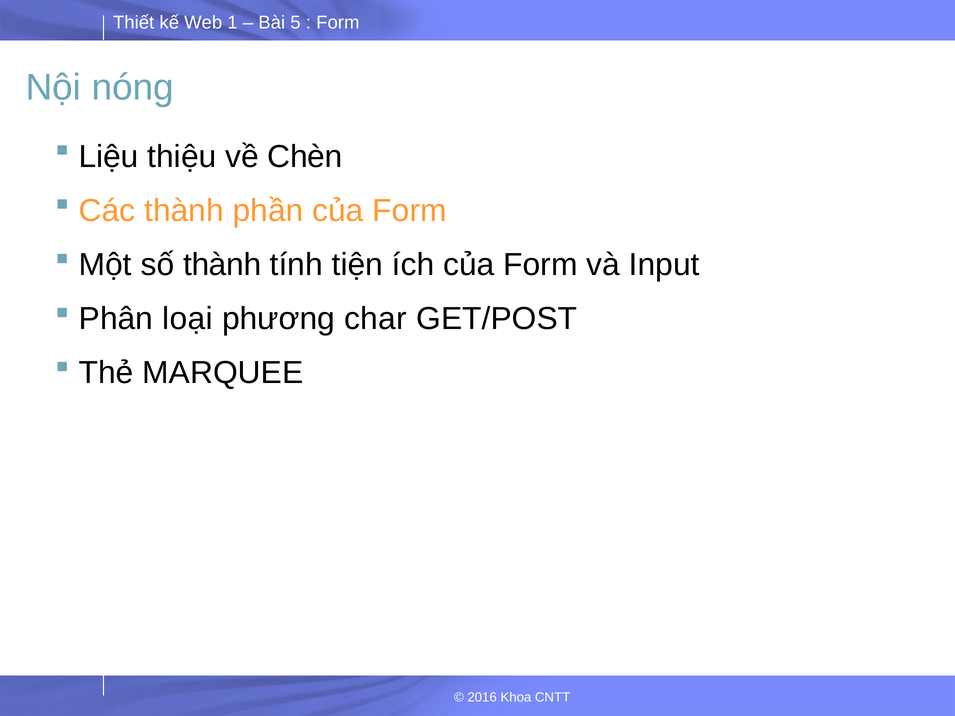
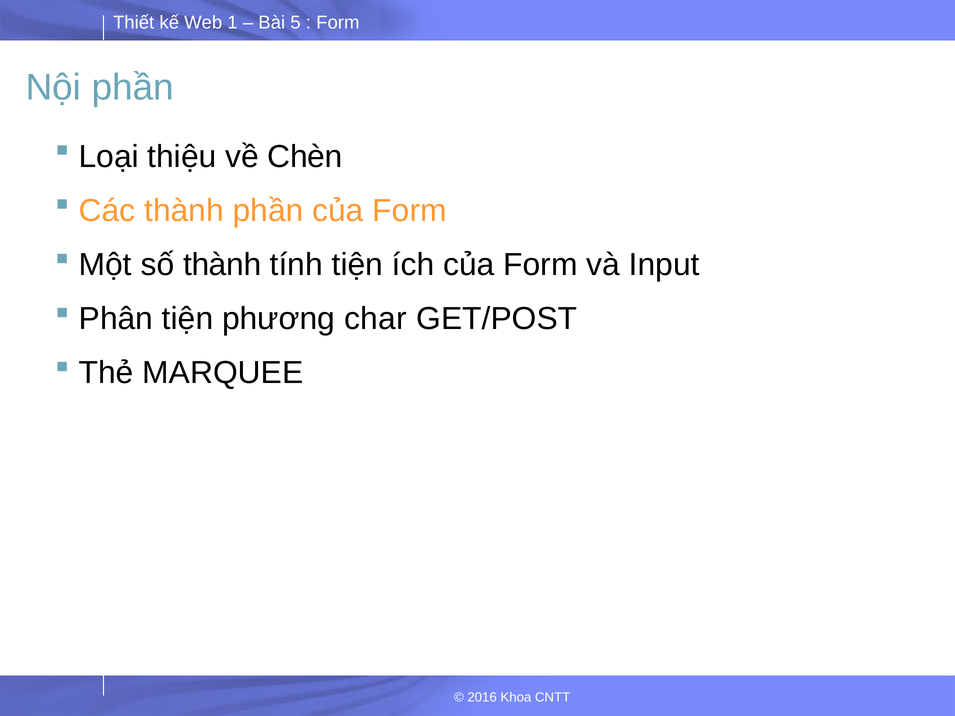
Nội nóng: nóng -> phần (133, 88)
Liệu: Liệu -> Loại (109, 157)
Phân loại: loại -> tiện (188, 319)
